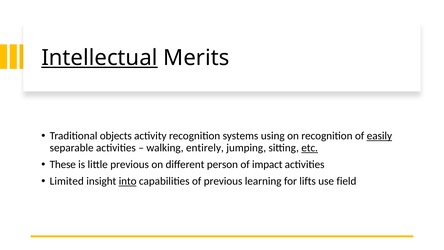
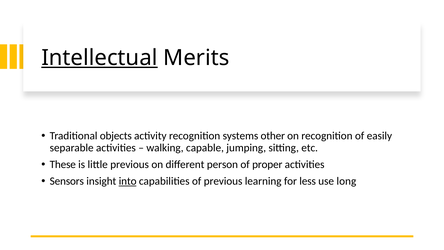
using: using -> other (273, 136)
easily underline: present -> none (379, 136)
entirely: entirely -> capable (205, 148)
etc underline: present -> none (310, 148)
impact: impact -> proper (267, 164)
Limited: Limited -> Sensors (67, 181)
lifts: lifts -> less (308, 181)
field: field -> long (346, 181)
